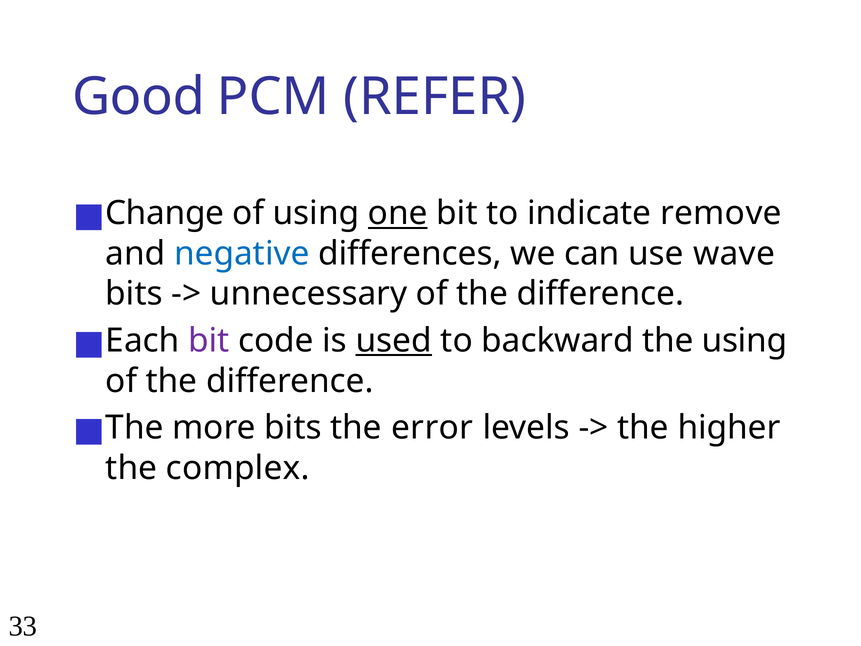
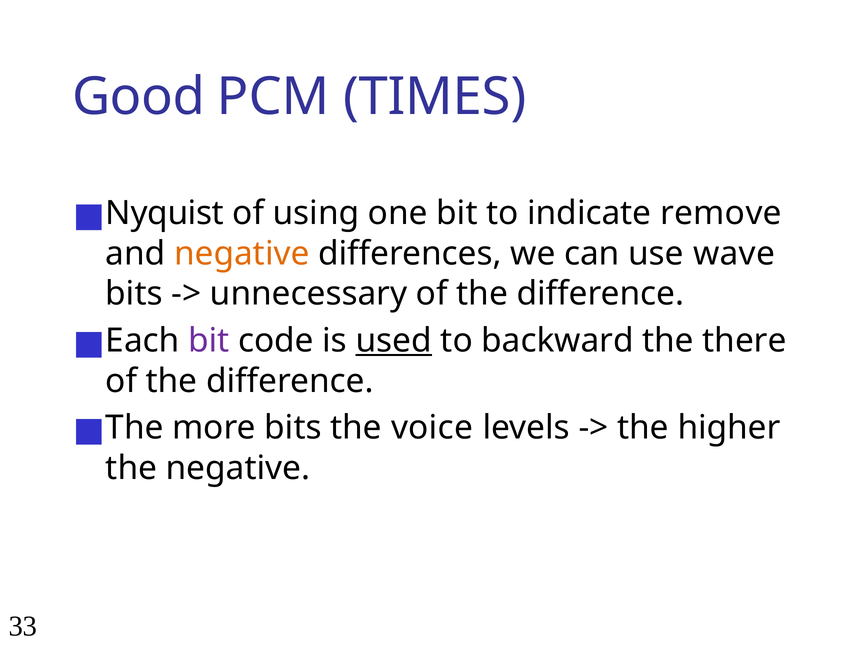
REFER: REFER -> TIMES (435, 97)
Change: Change -> Nyquist (165, 213)
one underline: present -> none (398, 213)
negative colour: blue -> orange (242, 253)
the using: using -> there (744, 341)
error: error -> voice (432, 428)
the complex: complex -> negative (238, 468)
